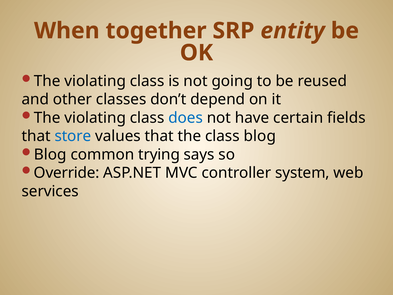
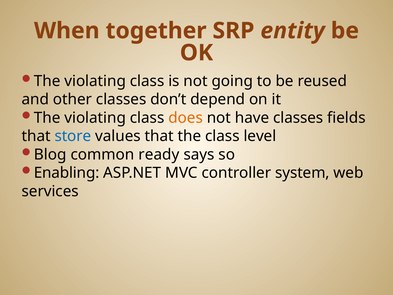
does colour: blue -> orange (186, 118)
have certain: certain -> classes (298, 118)
class blog: blog -> level (260, 136)
trying: trying -> ready (159, 154)
Override: Override -> Enabling (67, 173)
